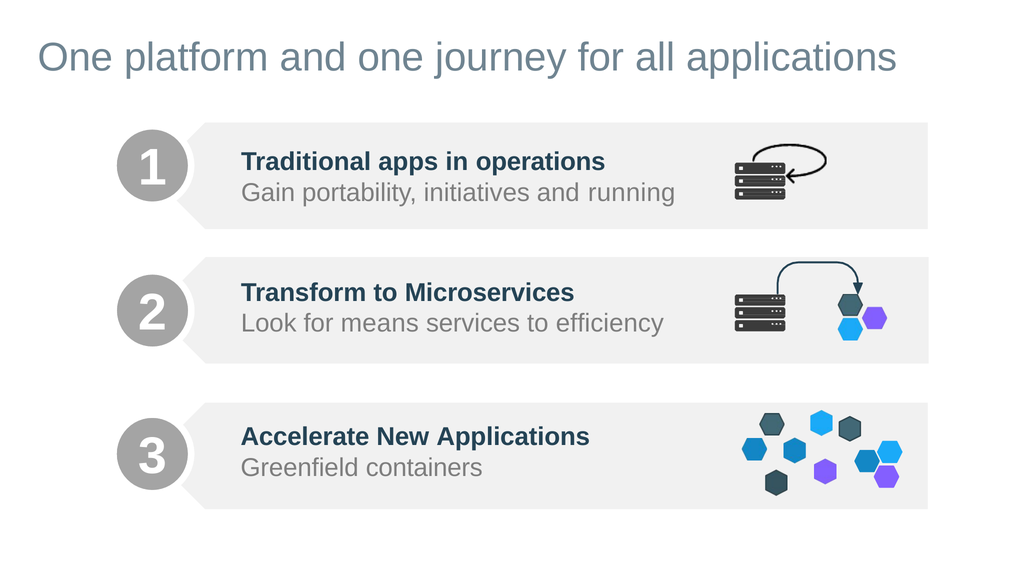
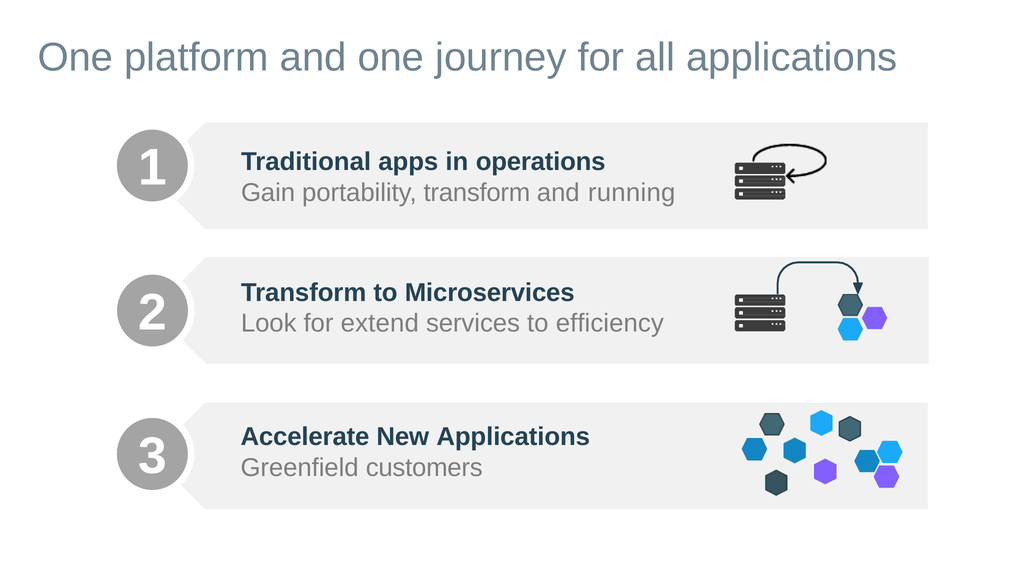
portability initiatives: initiatives -> transform (477, 192)
means: means -> extend (380, 323)
containers: containers -> customers (424, 468)
